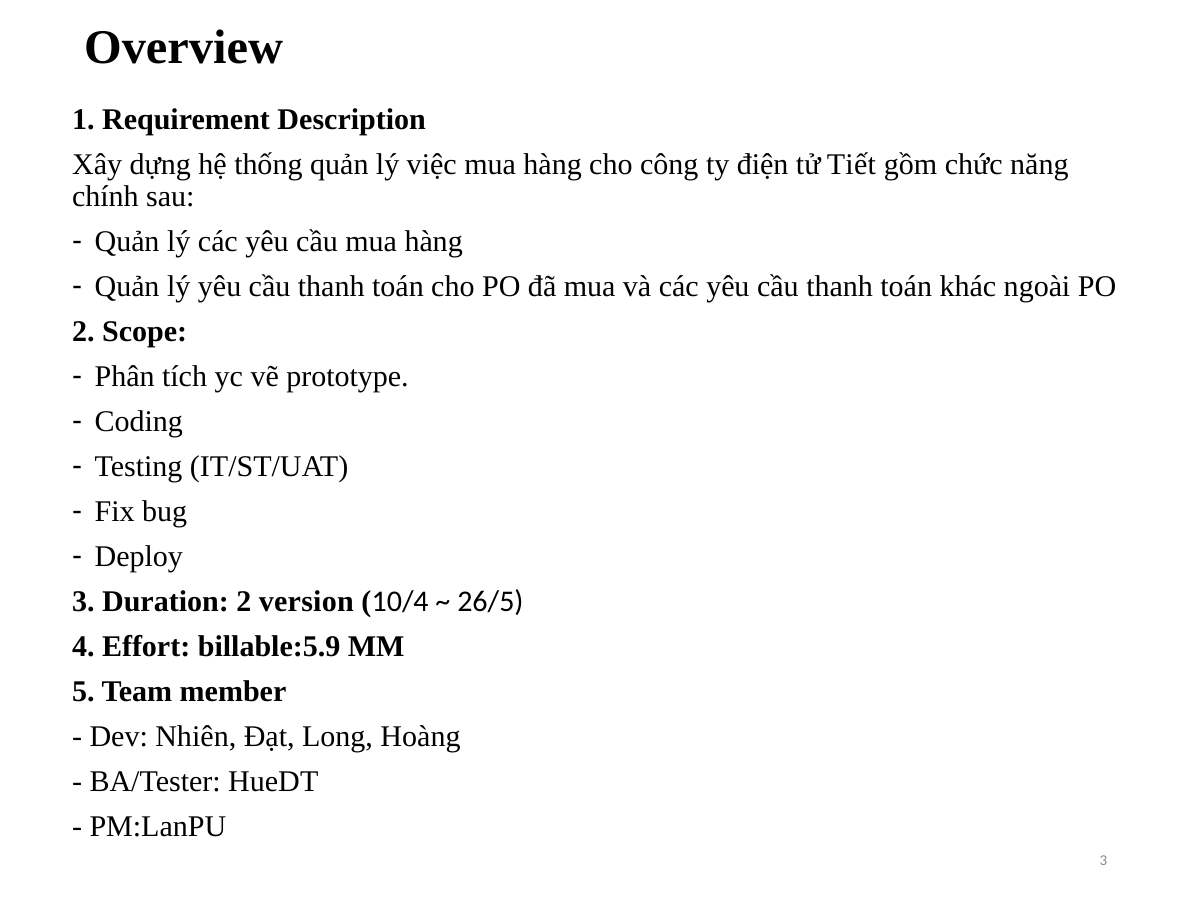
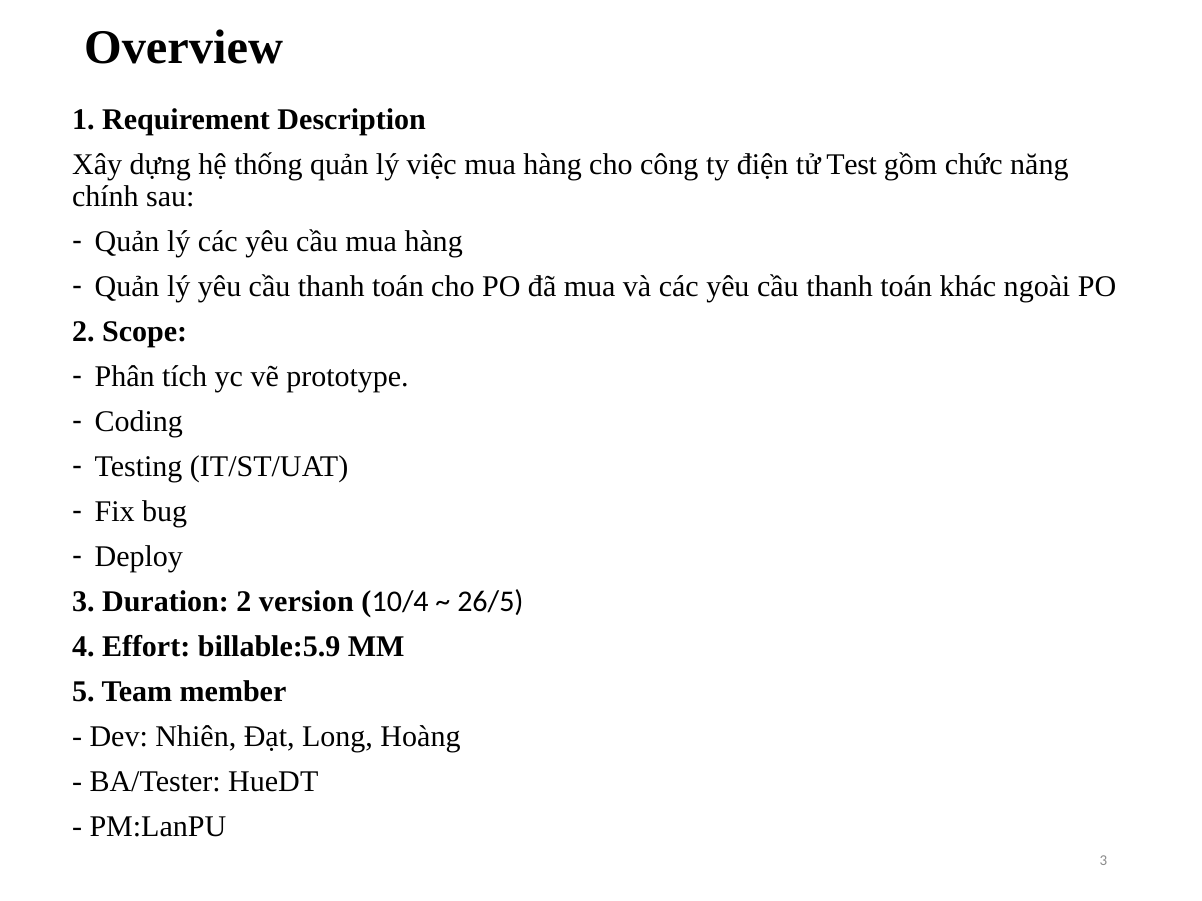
Tiết: Tiết -> Test (852, 164)
